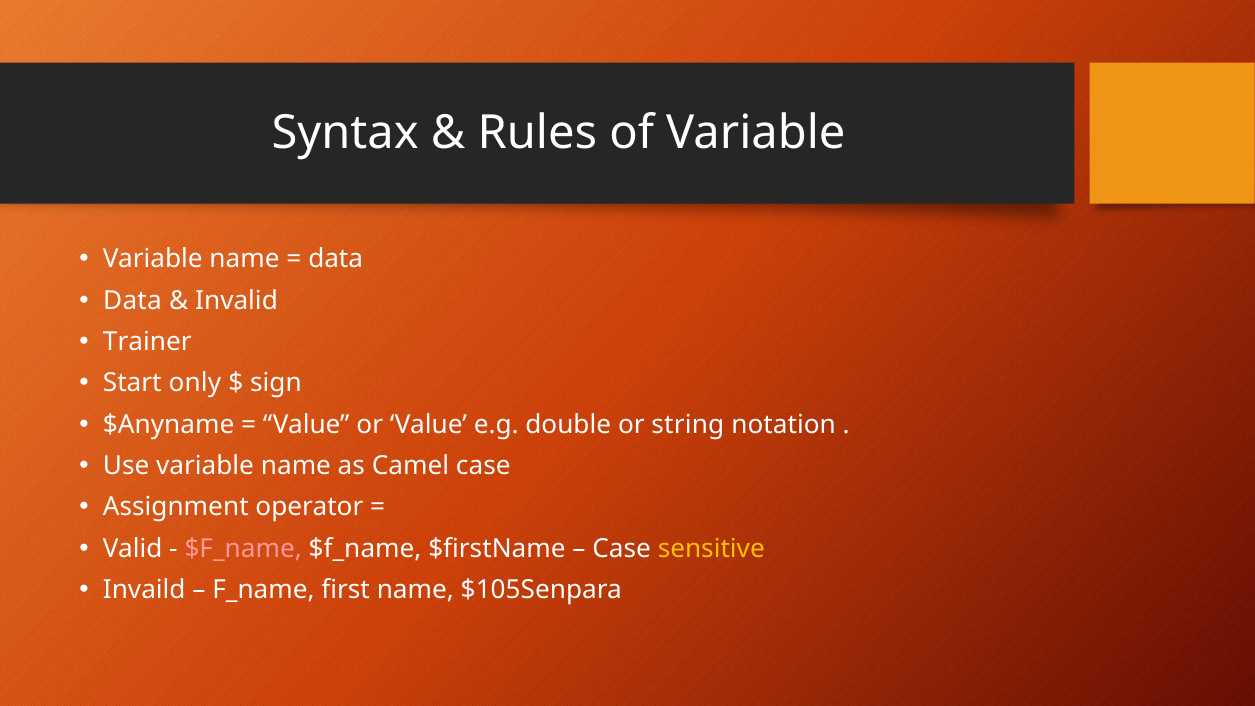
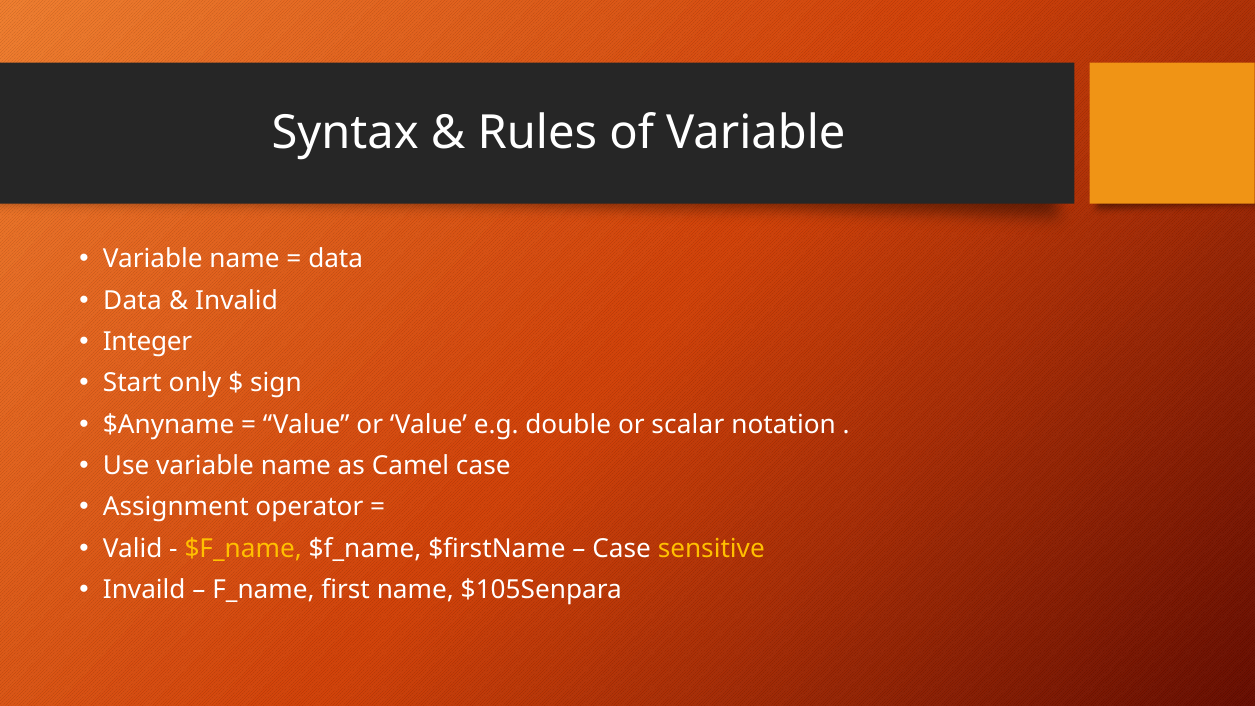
Trainer: Trainer -> Integer (148, 342)
string: string -> scalar (688, 424)
$F_name colour: pink -> yellow (243, 548)
